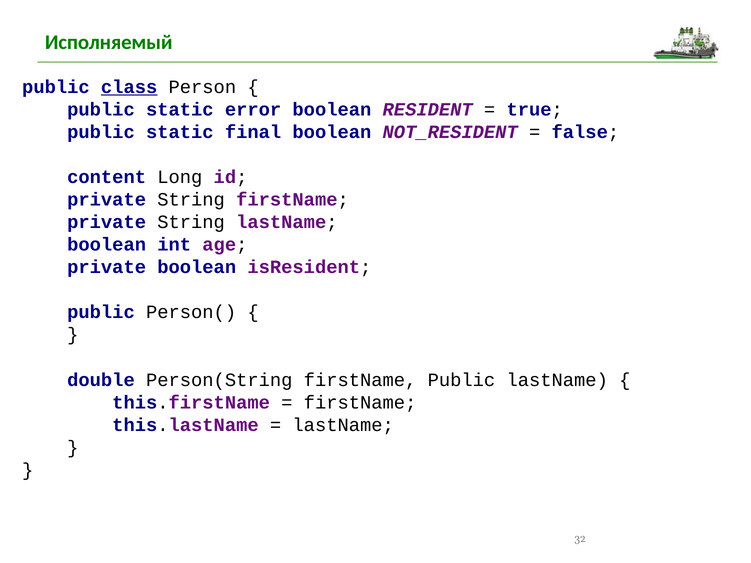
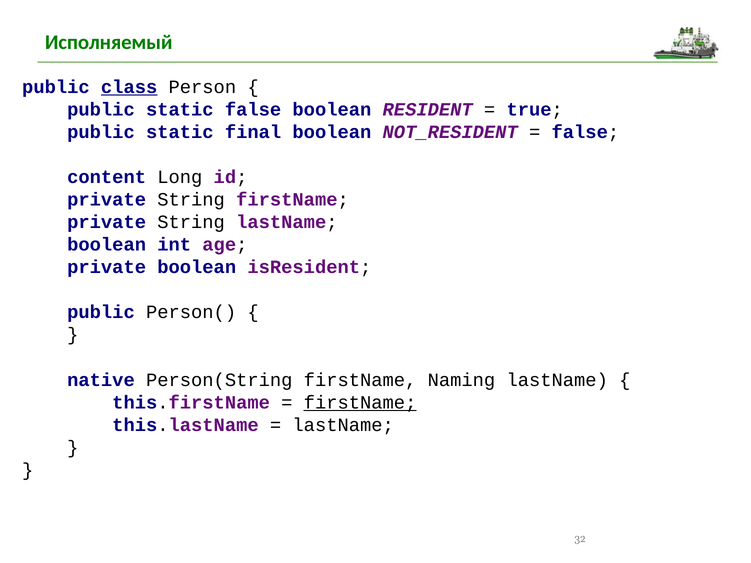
static error: error -> false (253, 110)
double: double -> native (101, 380)
firstName Public: Public -> Naming (461, 380)
firstName underline: none -> present (360, 403)
